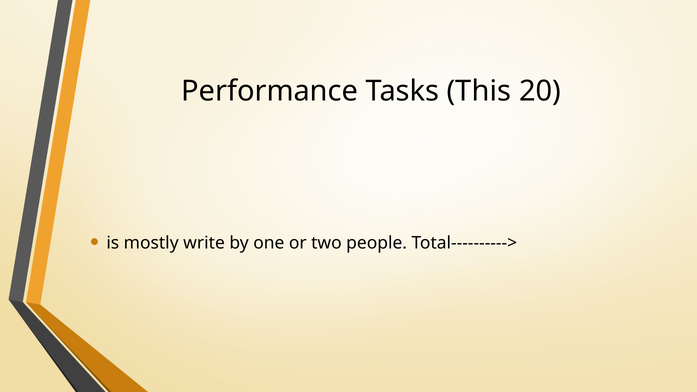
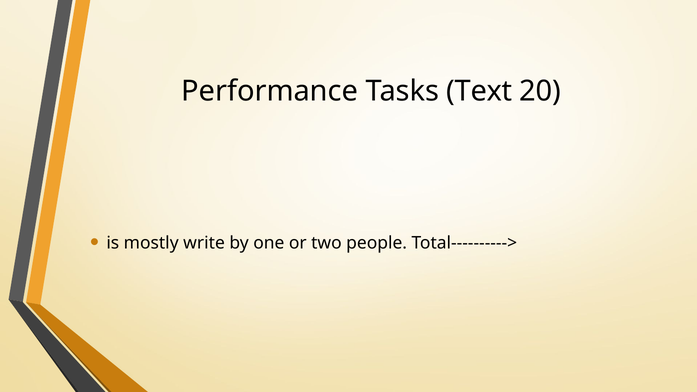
This: This -> Text (479, 91)
